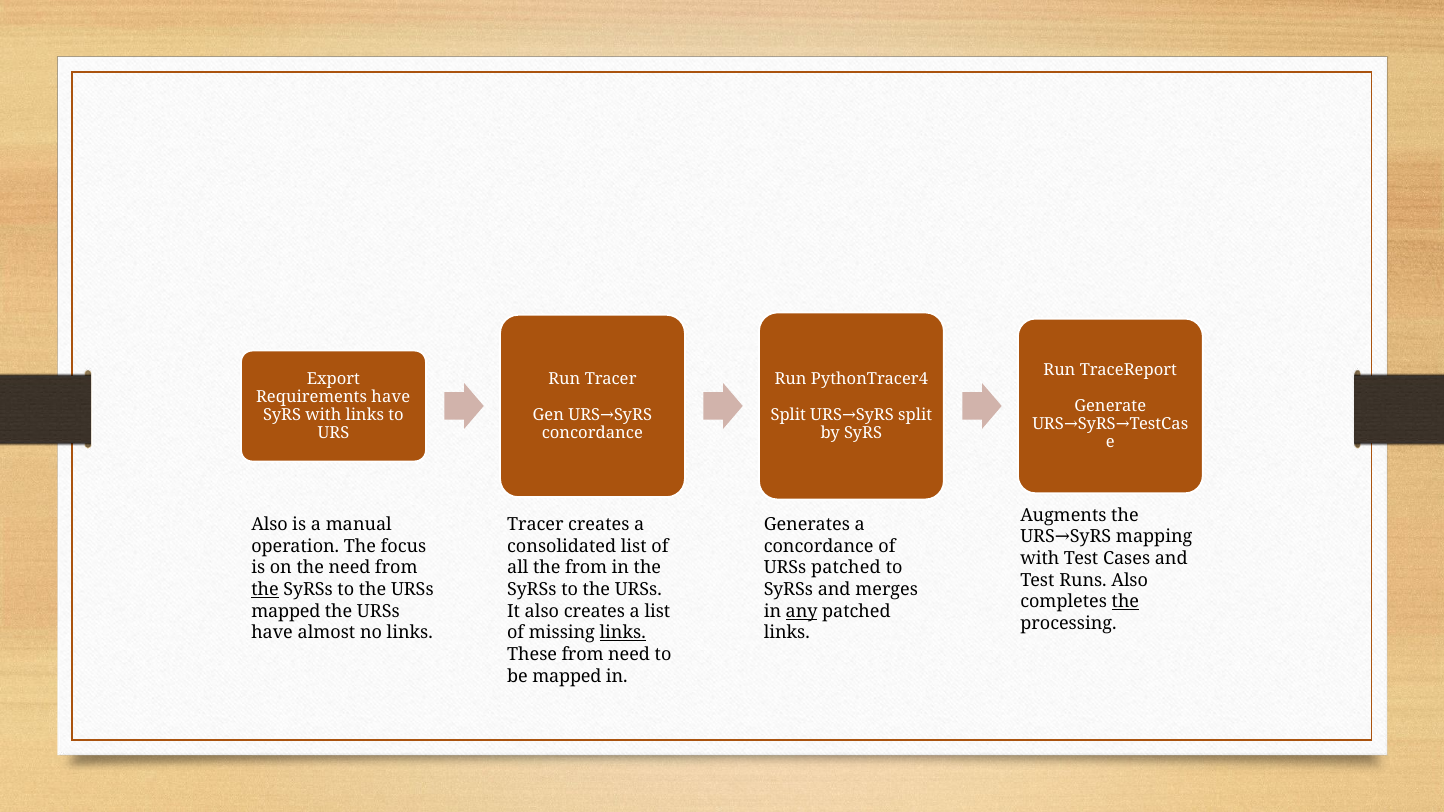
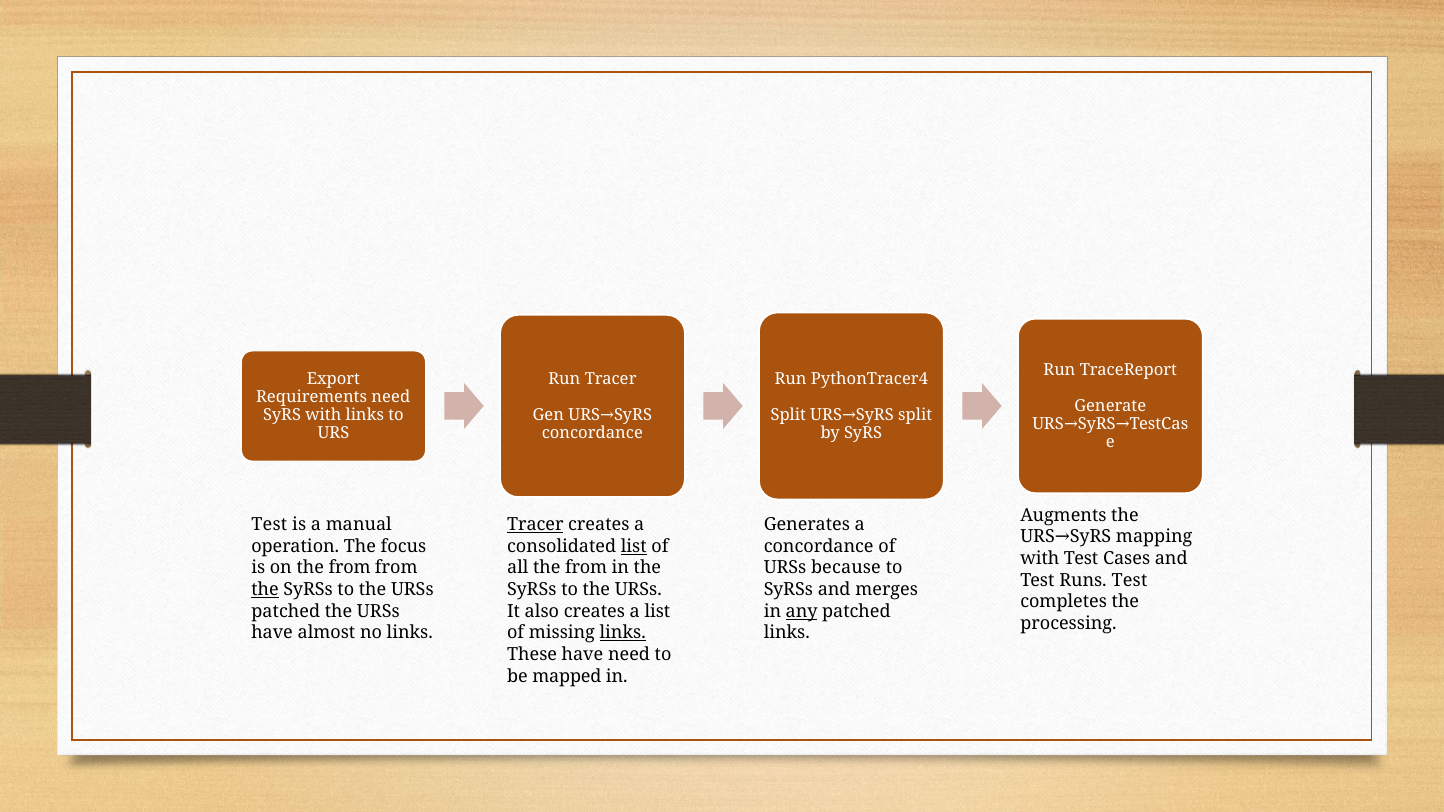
have: have -> need (391, 397)
Also: Also -> Test (269, 525)
Tracer underline: none -> present (535, 525)
list underline: none -> present (634, 547)
on the need: need -> from (350, 568)
URSs patched: patched -> because (846, 568)
Runs Also: Also -> Test (1130, 580)
the underline: present -> none (1125, 602)
mapped: mapped -> patched (286, 612)
These from: from -> have (582, 655)
